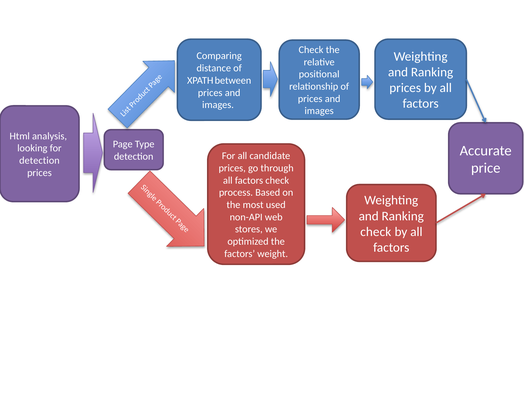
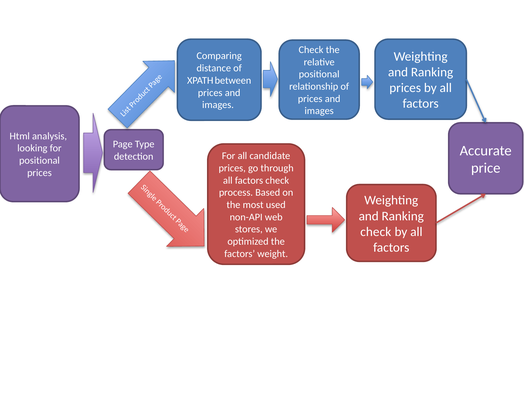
detection: detection -> positional (39, 161)
